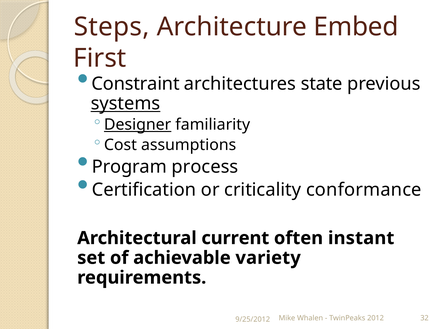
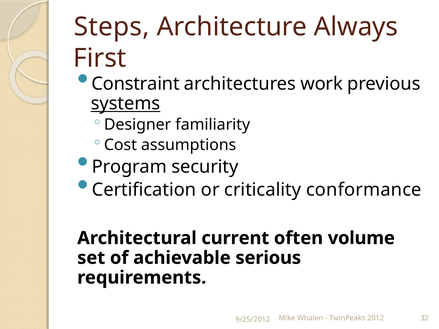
Embed: Embed -> Always (356, 27)
state: state -> work (322, 84)
Designer underline: present -> none (138, 125)
process: process -> security (205, 167)
instant: instant -> volume (361, 238)
variety: variety -> serious (268, 258)
